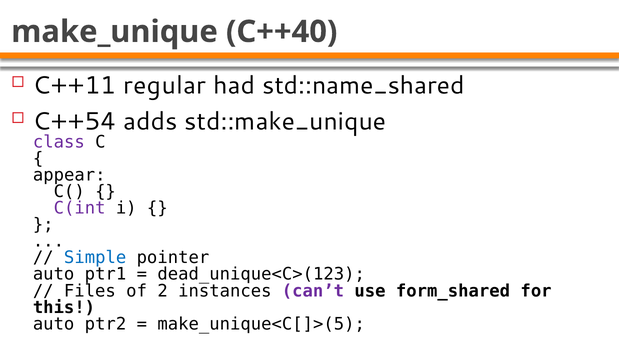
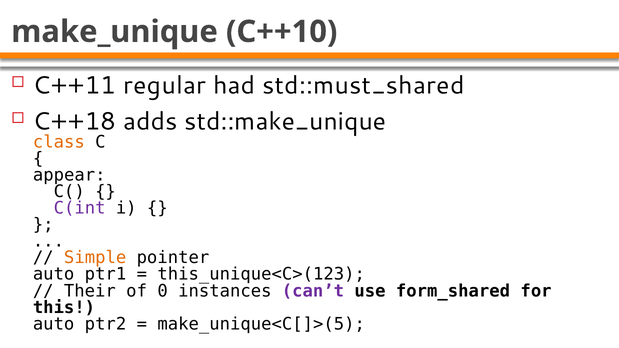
C++40: C++40 -> C++10 (282, 32)
std::name_shared: std::name_shared -> std::must_shared (363, 86)
C++54: C++54 -> C++18 (75, 122)
class colour: purple -> orange (59, 142)
Simple colour: blue -> orange (95, 258)
dead_unique<C>(123: dead_unique<C>(123 -> this_unique<C>(123 (261, 274)
Files: Files -> Their (90, 291)
2: 2 -> 0 (163, 291)
